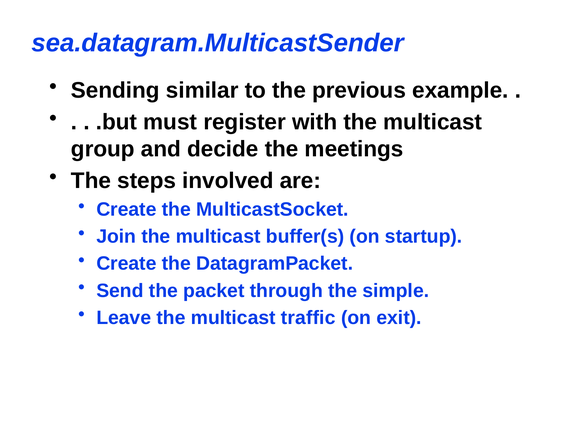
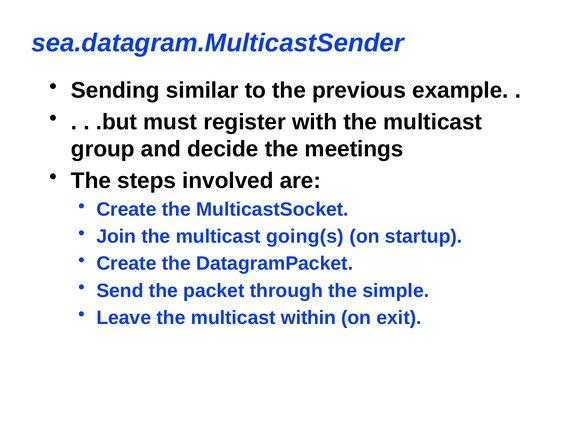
buffer(s: buffer(s -> going(s (305, 237)
traffic: traffic -> within (308, 318)
